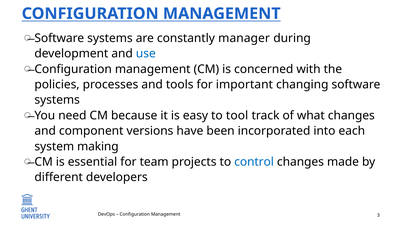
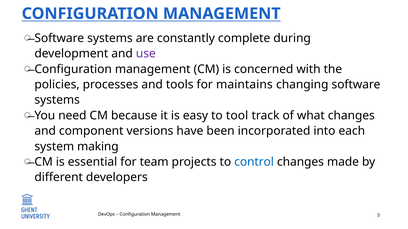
manager: manager -> complete (244, 38)
use colour: blue -> purple (146, 54)
important: important -> maintains (244, 85)
